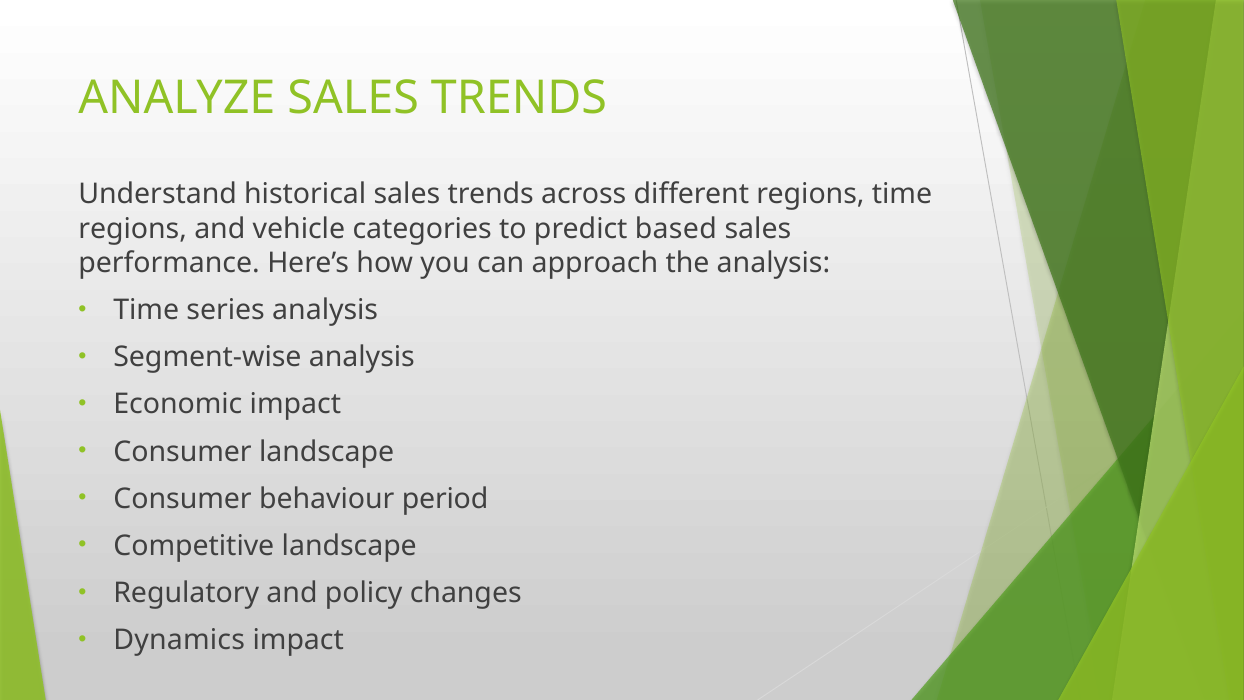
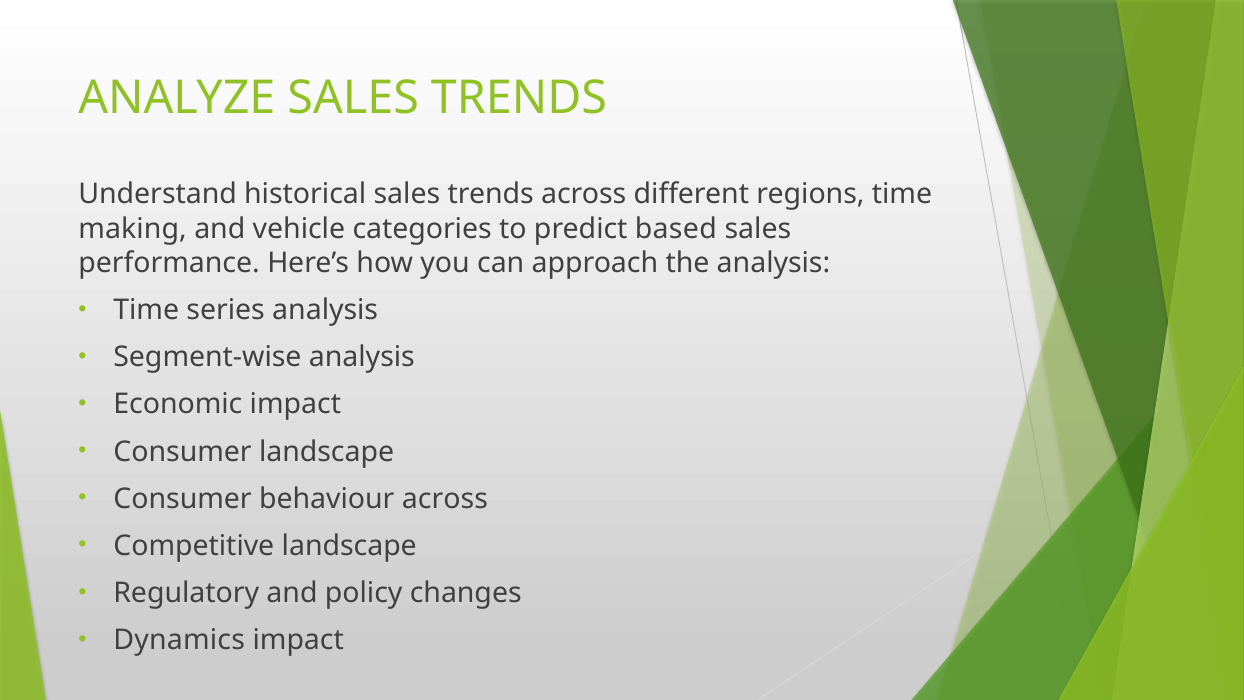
regions: regions -> making (133, 229)
behaviour period: period -> across (445, 499)
